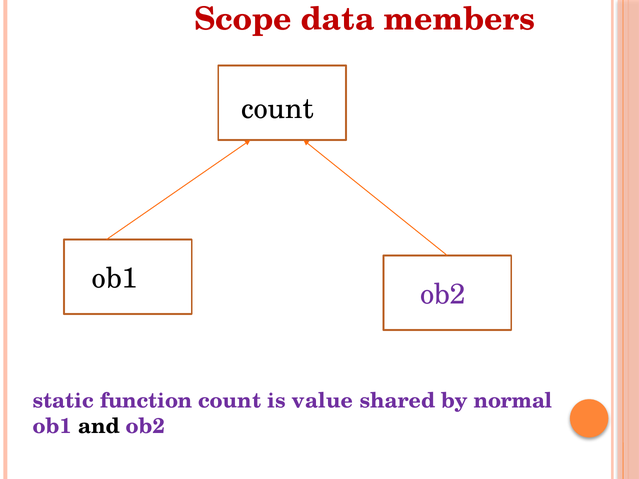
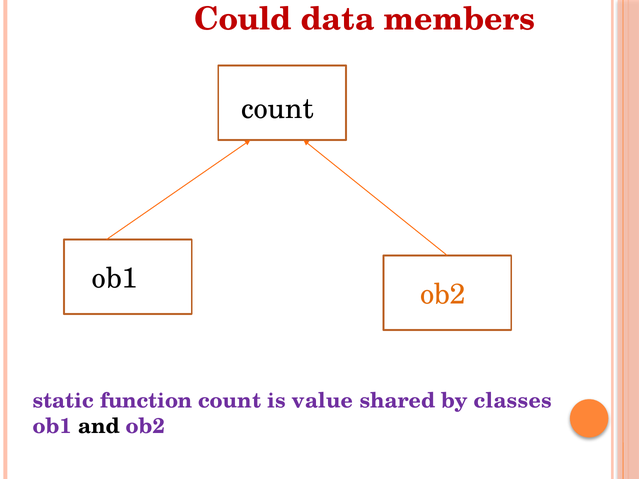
Scope: Scope -> Could (243, 19)
ob2 colour: purple -> orange (443, 295)
normal: normal -> classes (513, 401)
